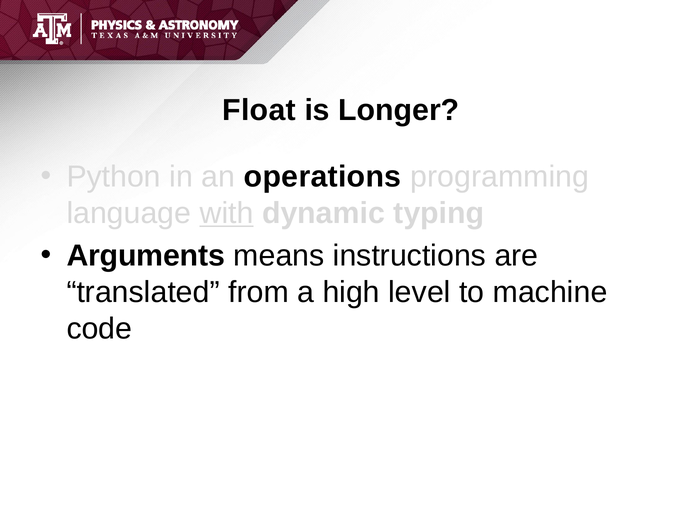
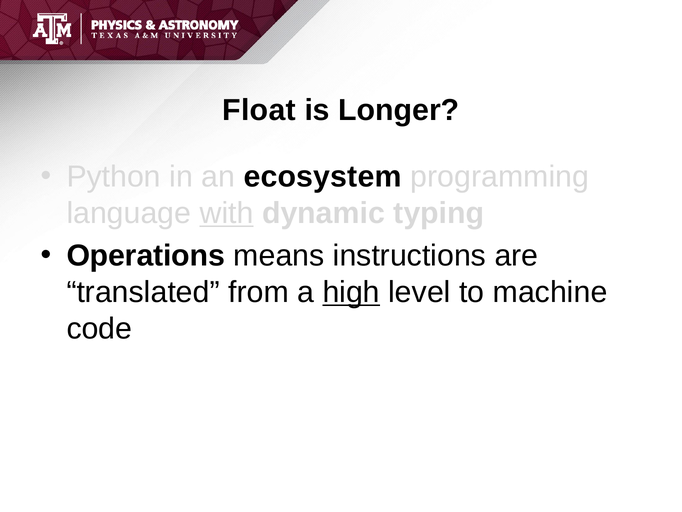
operations: operations -> ecosystem (323, 177)
Arguments: Arguments -> Operations (146, 255)
high underline: none -> present (351, 292)
